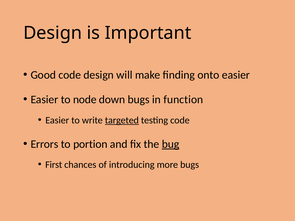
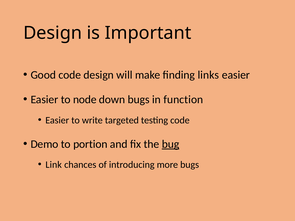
onto: onto -> links (208, 75)
targeted underline: present -> none (122, 120)
Errors: Errors -> Demo (44, 144)
First: First -> Link (54, 165)
